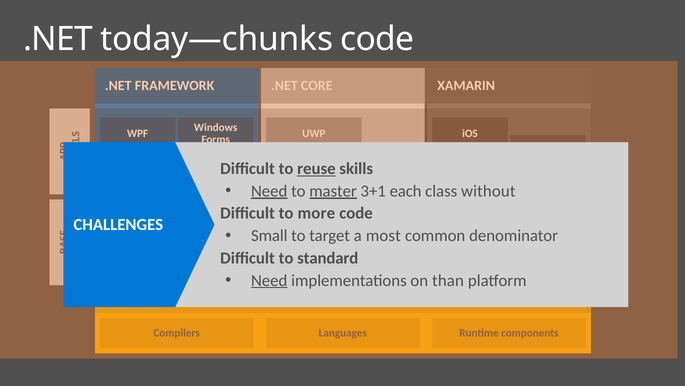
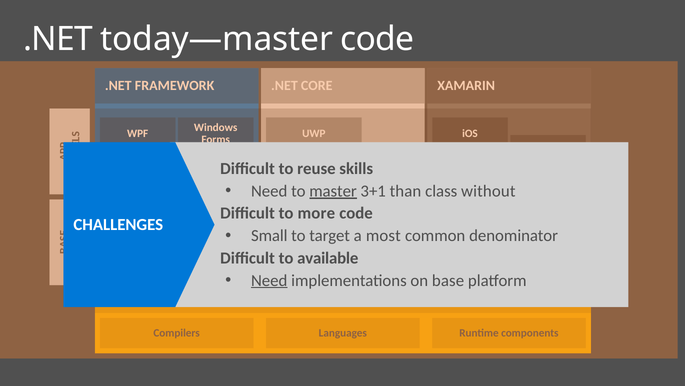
today—chunks: today—chunks -> today—master (217, 39)
reuse underline: present -> none (316, 168)
Need underline: present -> none (269, 191)
each: each -> than (405, 191)
standard: standard -> available (328, 258)
on than: than -> base (448, 280)
